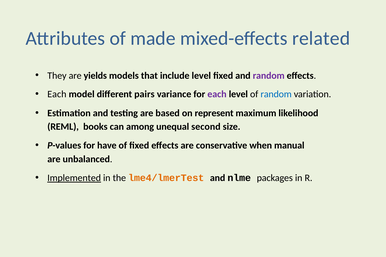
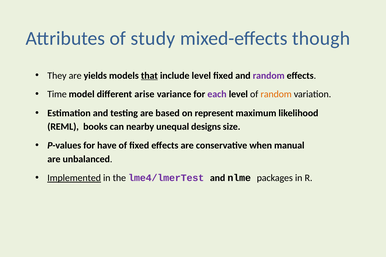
made: made -> study (153, 38)
related: related -> though (321, 38)
that underline: none -> present (149, 76)
Each: Each -> Time (57, 94)
pairs: pairs -> arise (144, 94)
random colour: blue -> orange (276, 94)
among: among -> nearby (140, 127)
second: second -> designs (206, 127)
lme4/lmerTest colour: orange -> purple (166, 178)
